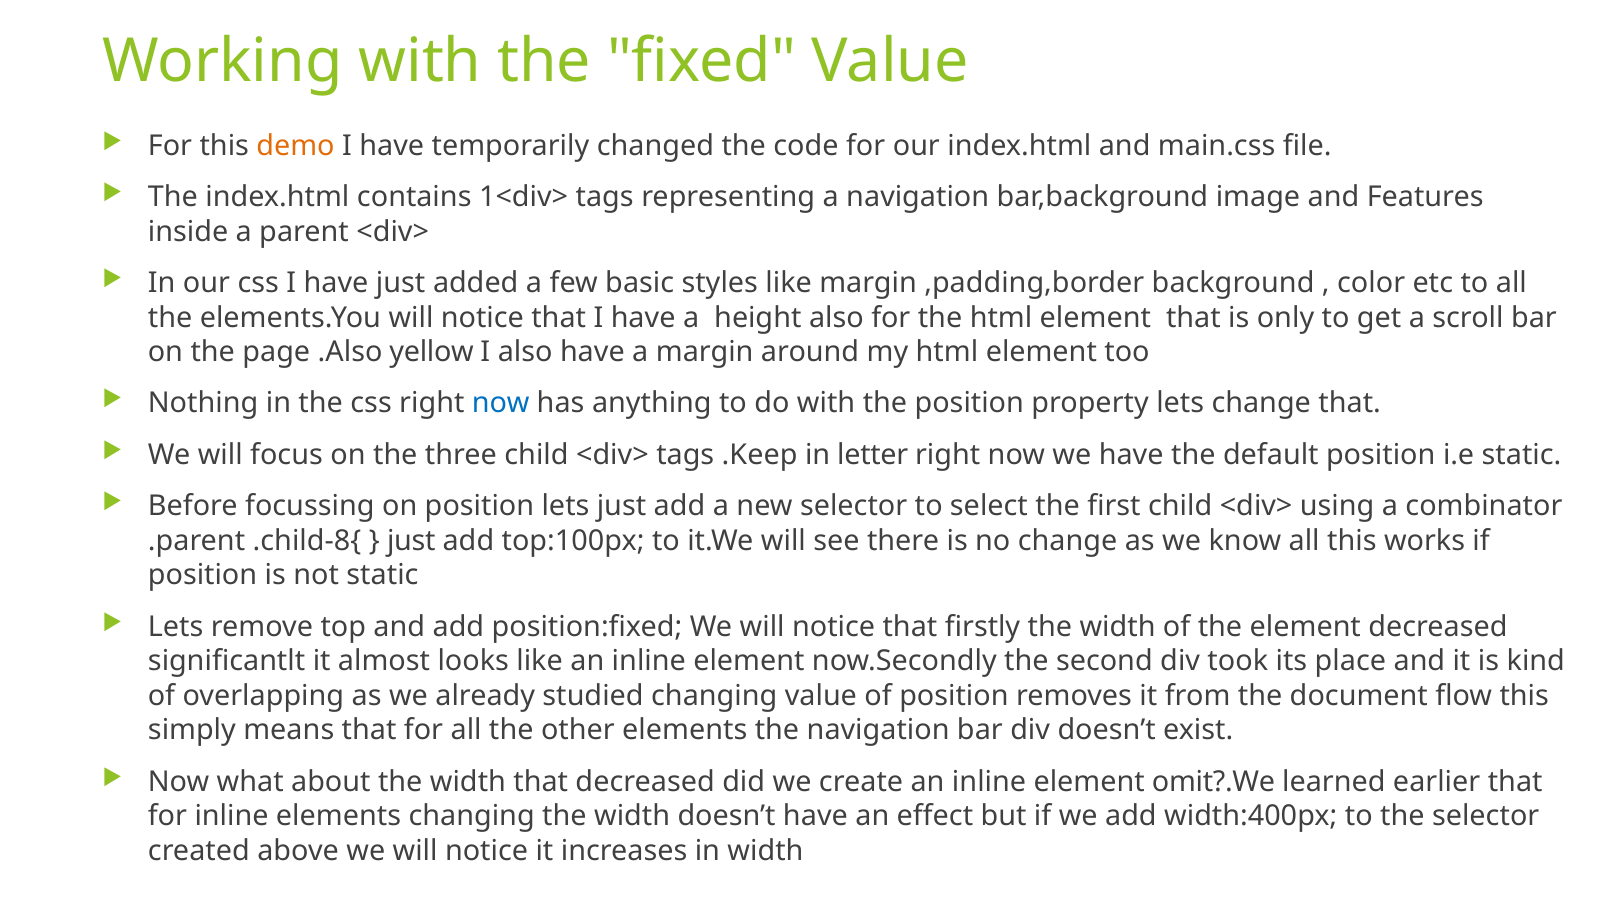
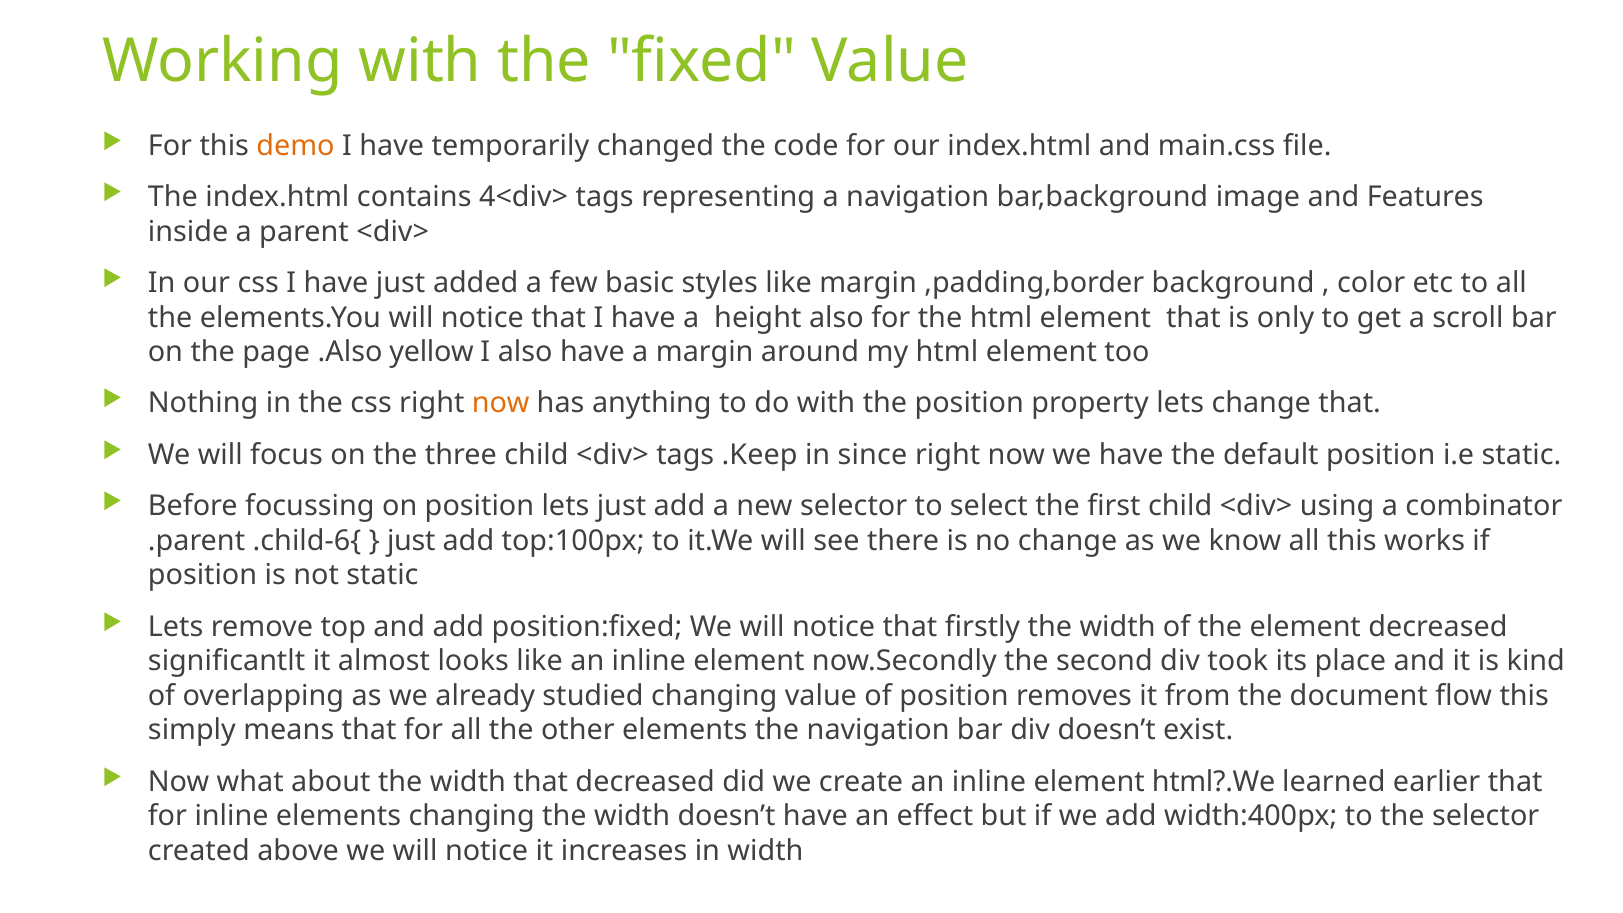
1<div>: 1<div> -> 4<div> (524, 197)
now colour: blue -> orange (501, 403)
letter: letter -> since (873, 455)
.child-8{: .child-8{ -> .child-6{ (307, 541)
omit?.We: omit?.We -> html?.We (1214, 782)
